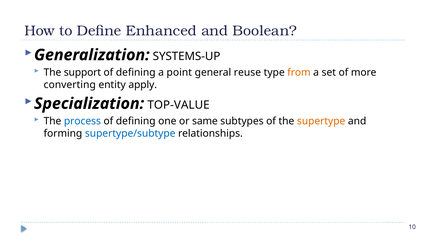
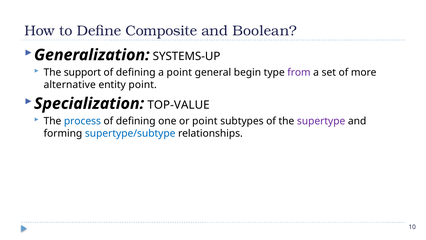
Enhanced: Enhanced -> Composite (161, 31)
reuse: reuse -> begin (247, 72)
from colour: orange -> purple (299, 72)
converting: converting -> alternative (70, 85)
entity apply: apply -> point (143, 85)
or same: same -> point (205, 121)
supertype colour: orange -> purple (321, 121)
